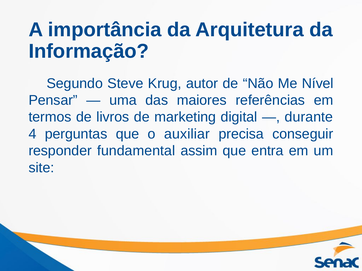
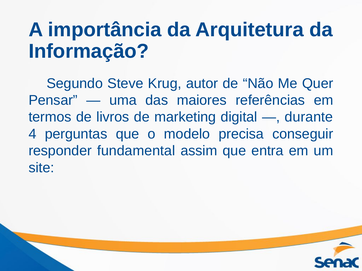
Nível: Nível -> Quer (318, 84)
auxiliar: auxiliar -> modelo (187, 134)
